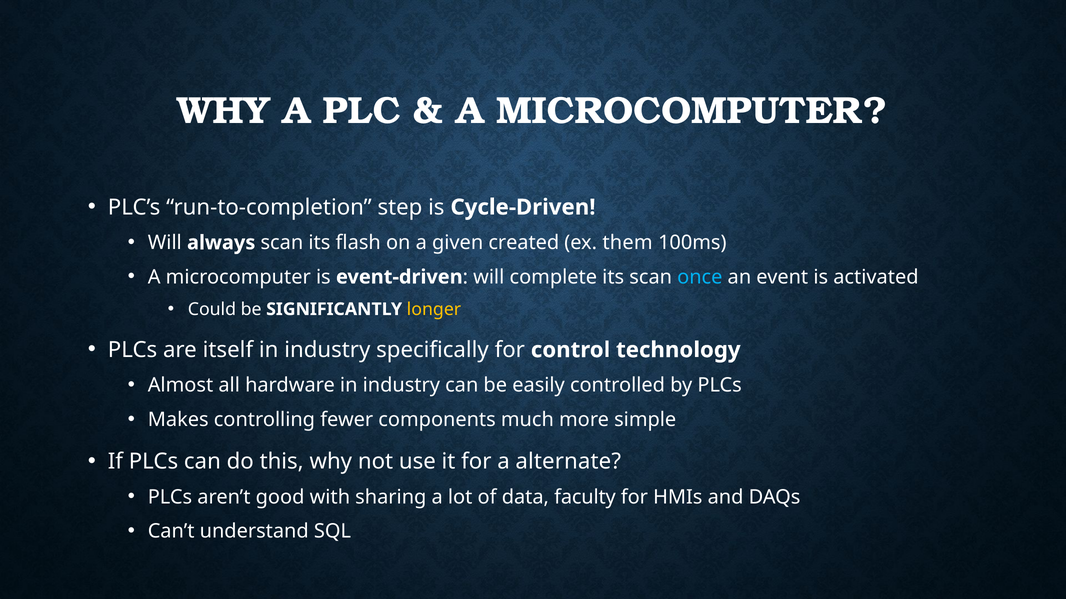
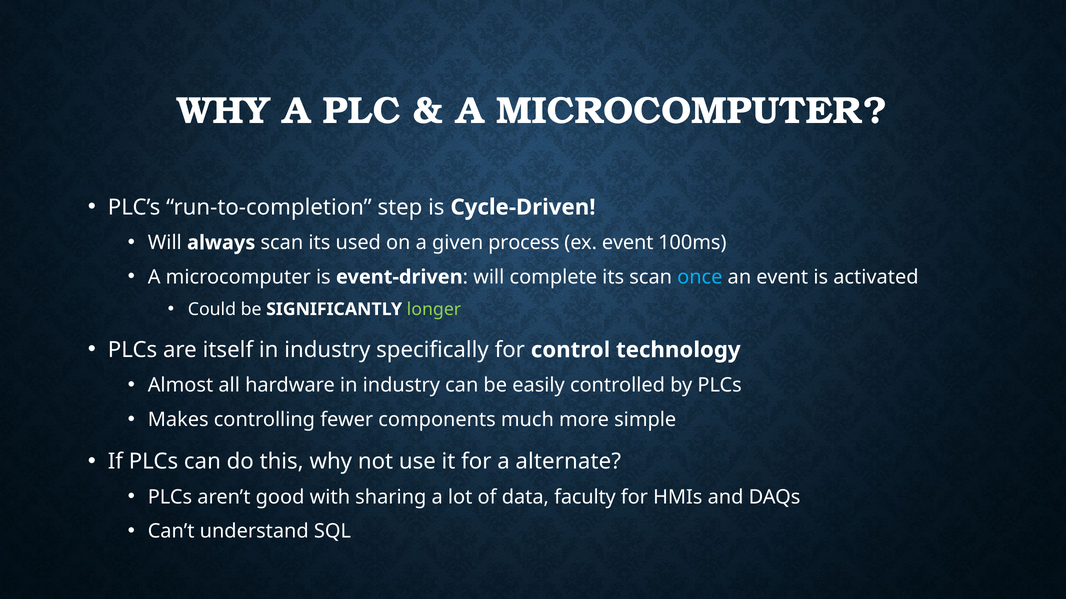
flash: flash -> used (358, 243)
created: created -> process (524, 243)
ex them: them -> event (628, 243)
longer colour: yellow -> light green (434, 310)
